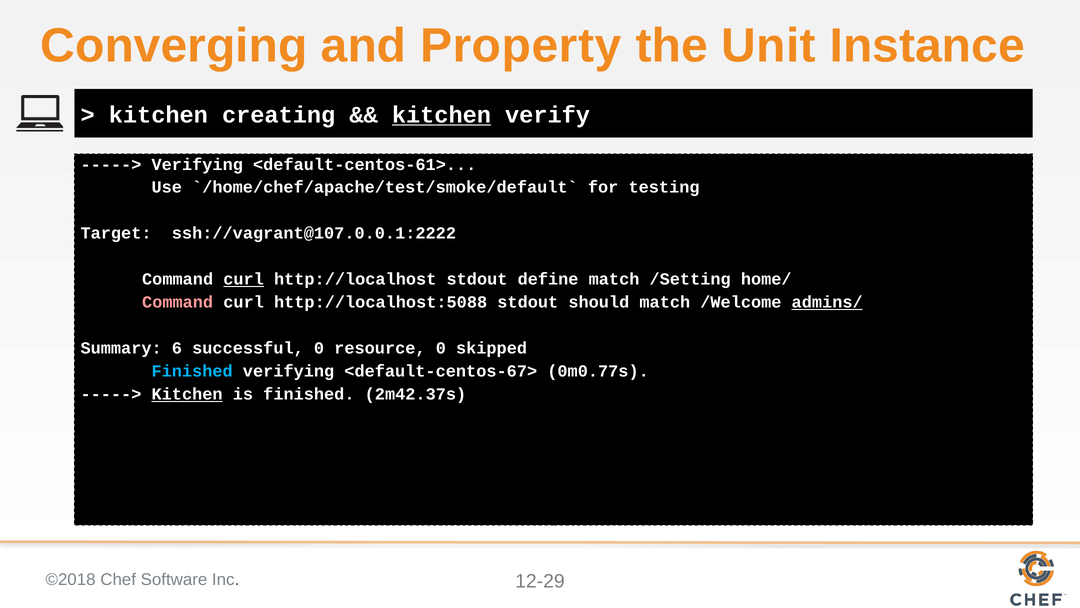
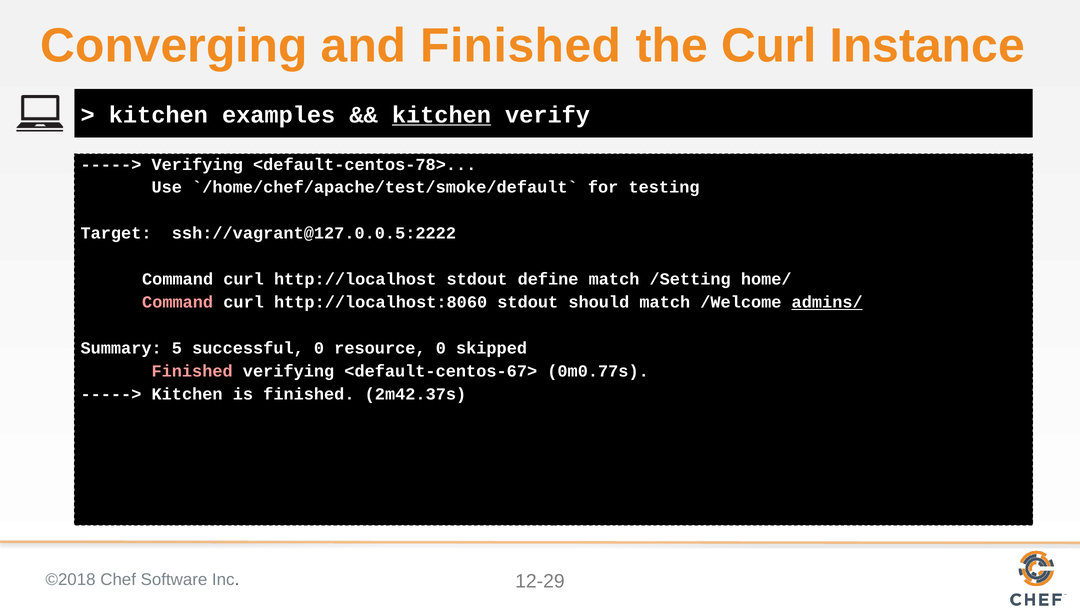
and Property: Property -> Finished (521, 46)
the Unit: Unit -> Curl (769, 46)
creating: creating -> examples (279, 115)
<default-centos-61>: <default-centos-61> -> <default-centos-78> (365, 164)
ssh://vagrant@107.0.0.1:2222: ssh://vagrant@107.0.0.1:2222 -> ssh://vagrant@127.0.0.5:2222 (314, 233)
curl underline: present -> none (244, 279)
http://localhost:5088: http://localhost:5088 -> http://localhost:8060 (381, 302)
6: 6 -> 5 (177, 348)
Finished colour: light blue -> pink (192, 371)
Kitchen underline: present -> none (187, 394)
